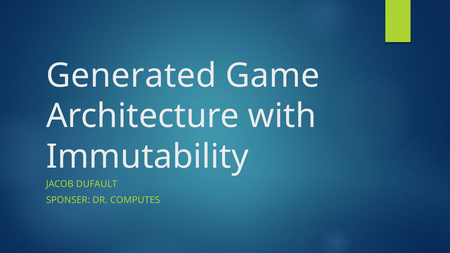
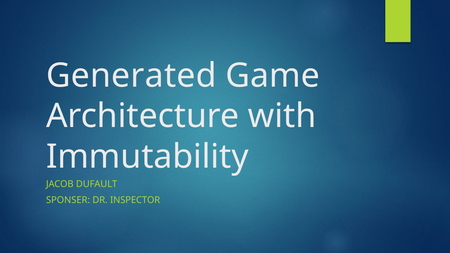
COMPUTES: COMPUTES -> INSPECTOR (135, 200)
